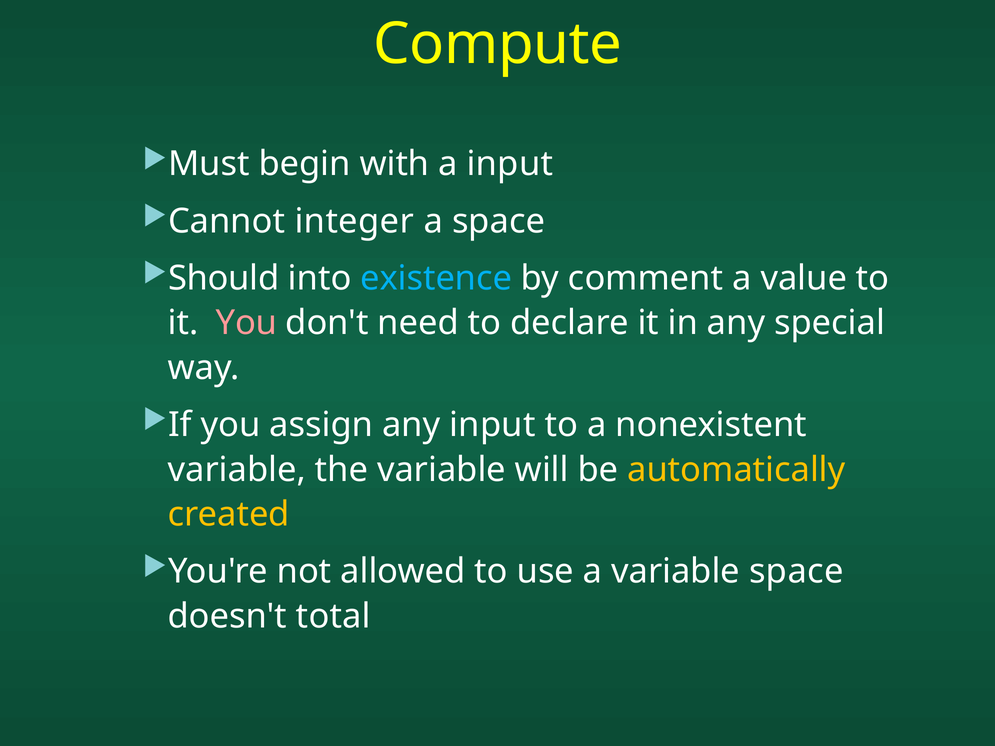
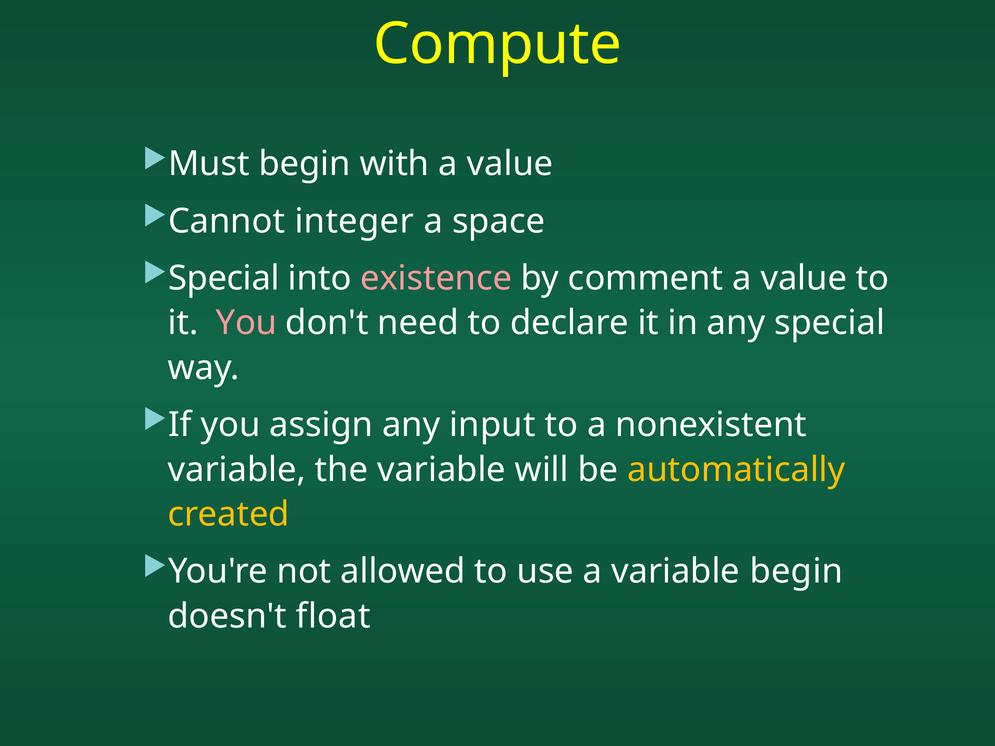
with a input: input -> value (510, 164)
Should: Should -> Special (224, 278)
existence colour: light blue -> pink (436, 278)
variable space: space -> begin (796, 572)
total: total -> float (333, 616)
